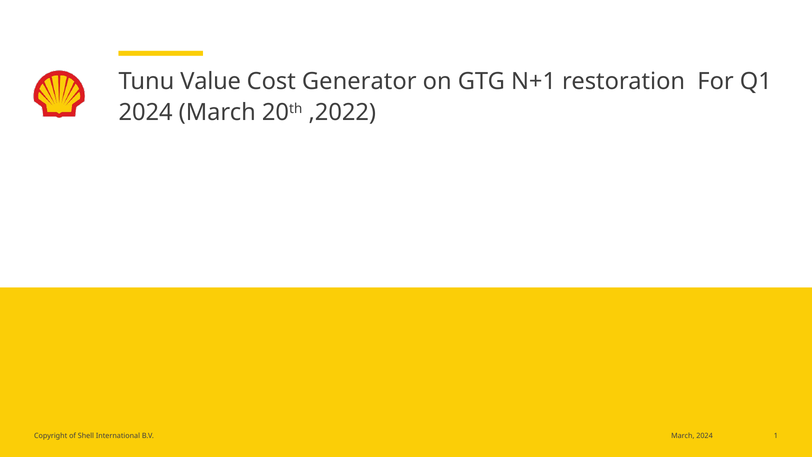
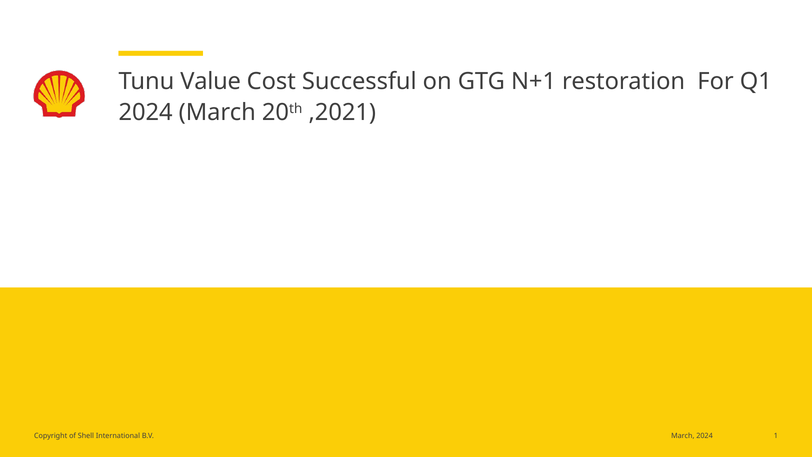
Generator: Generator -> Successful (359, 81)
,2022: ,2022 -> ,2021 (342, 113)
